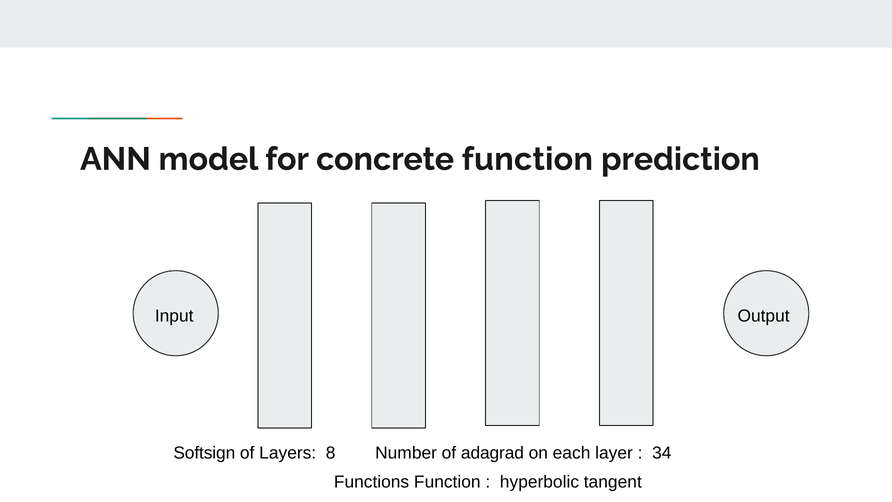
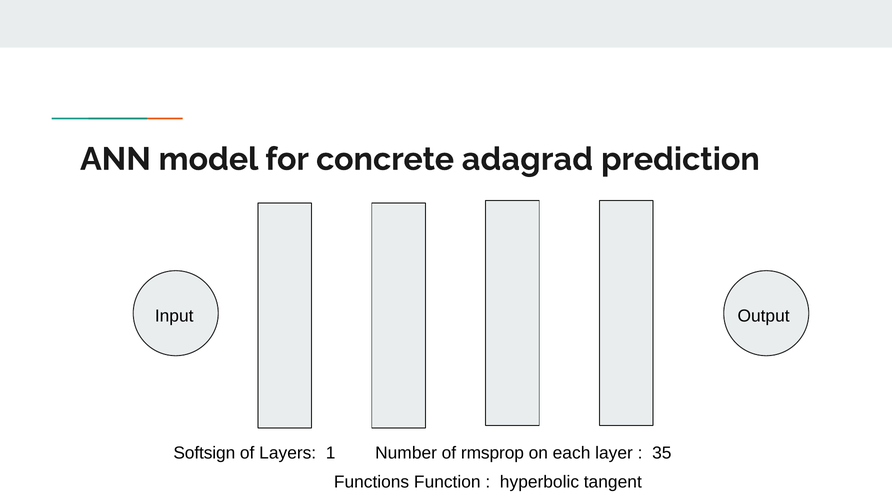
concrete function: function -> adagrad (527, 159)
8: 8 -> 1 (331, 453)
adagrad: adagrad -> rmsprop (492, 453)
34: 34 -> 35 (662, 453)
